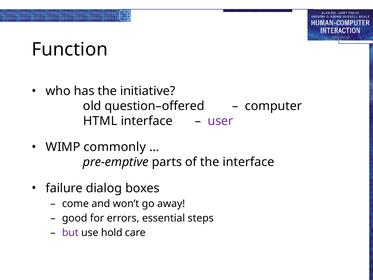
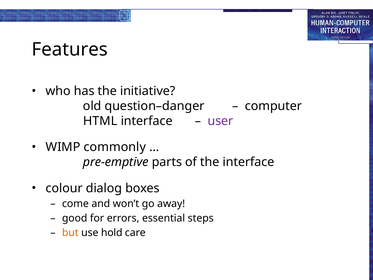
Function: Function -> Features (70, 49)
question–offered: question–offered -> question–danger (155, 106)
failure: failure -> colour (64, 188)
but colour: purple -> orange (70, 233)
